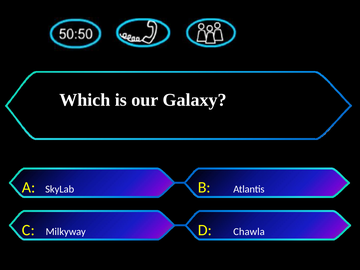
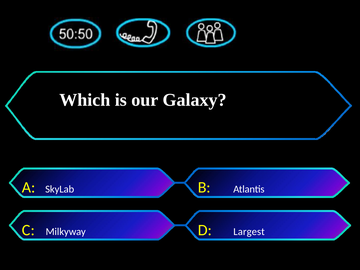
Chawla: Chawla -> Largest (249, 232)
